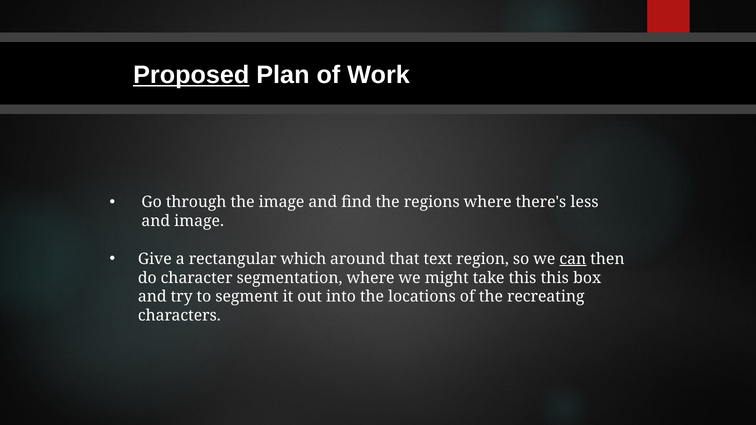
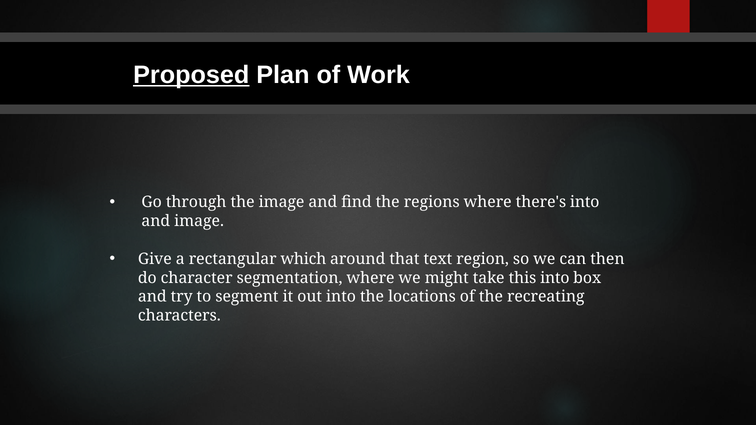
there's less: less -> into (585, 202)
can underline: present -> none (573, 259)
this this: this -> into (555, 278)
